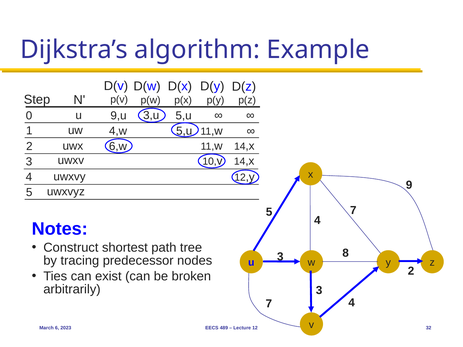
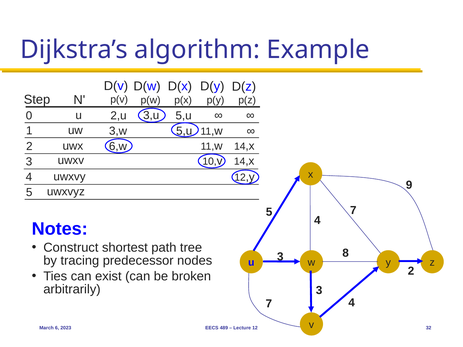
9,u: 9,u -> 2,u (118, 116)
4,w: 4,w -> 3,w (118, 131)
